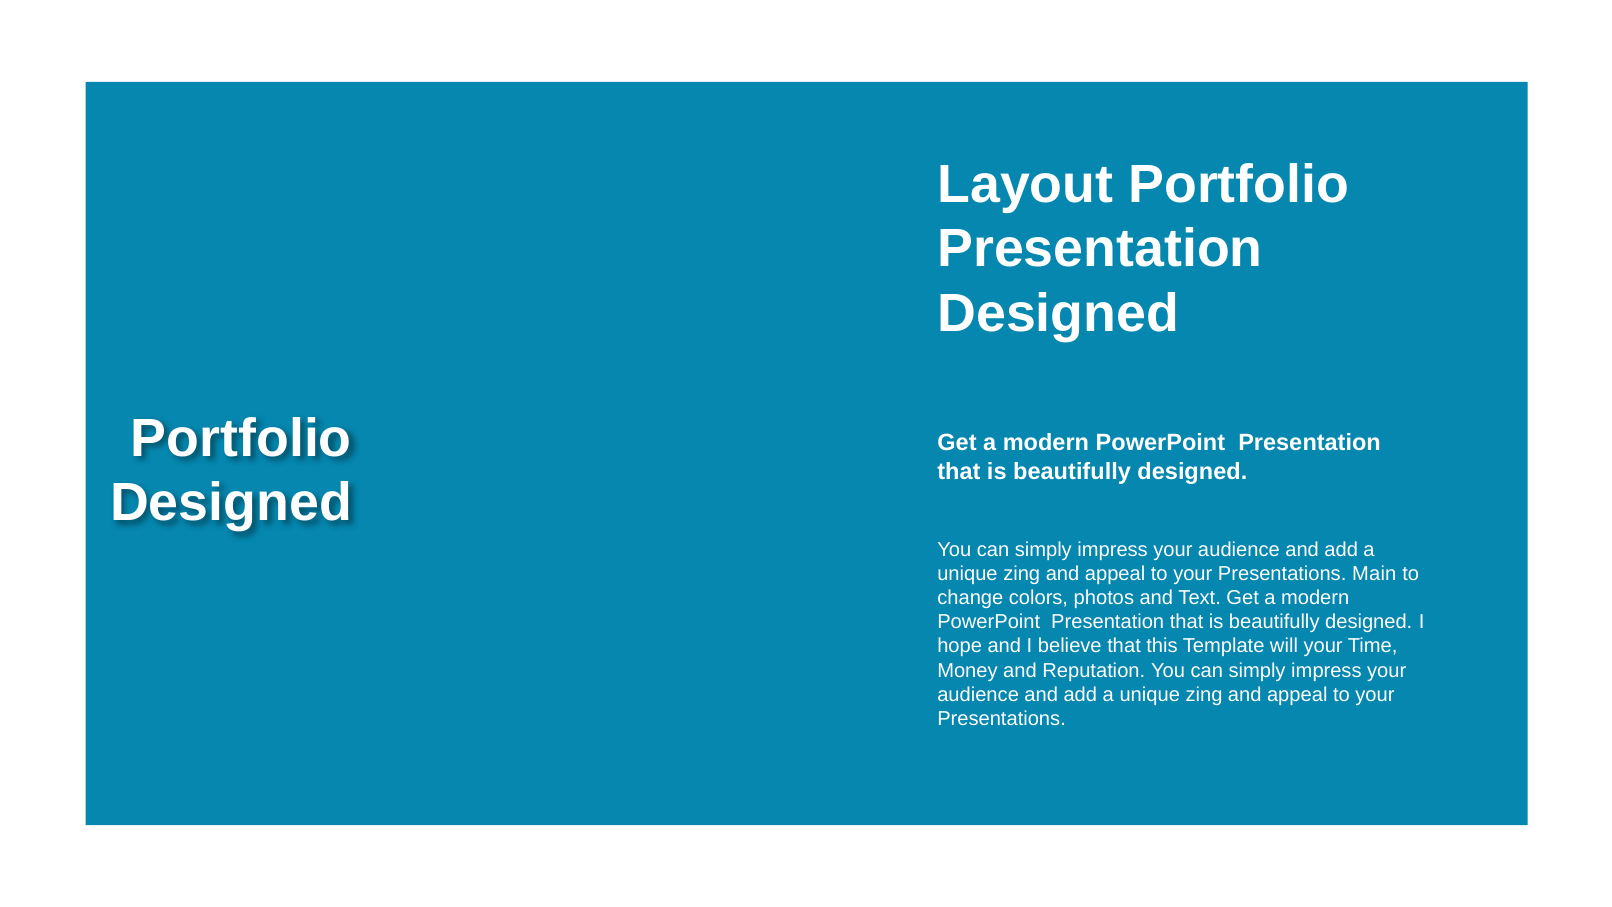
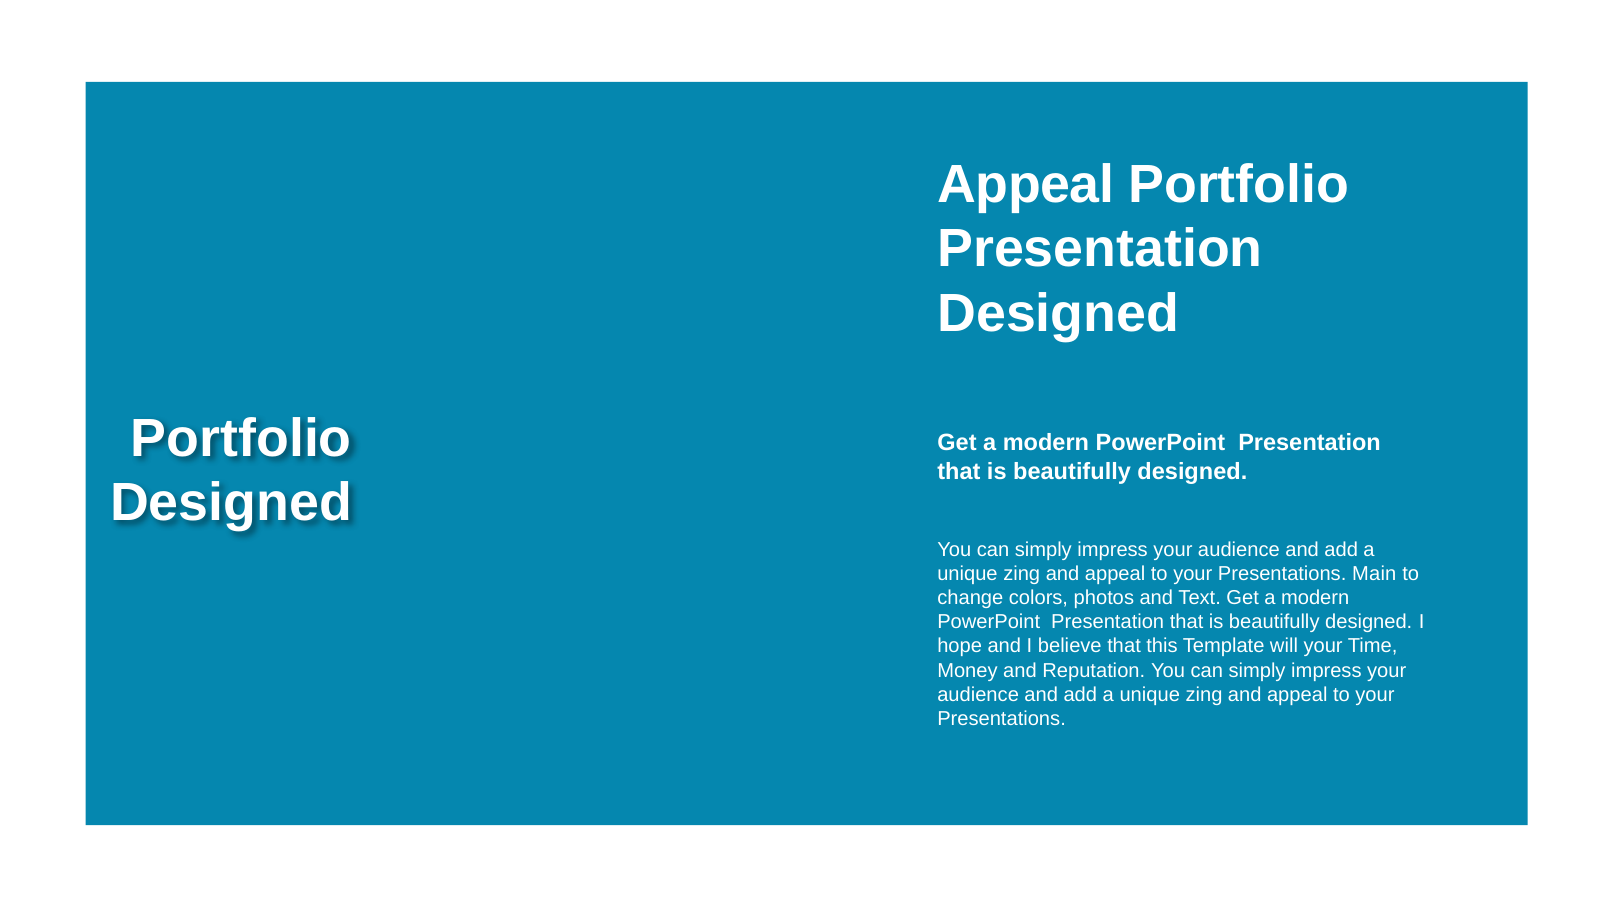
Layout: Layout -> Appeal (1026, 185)
